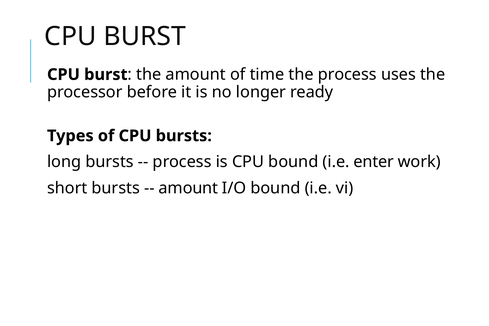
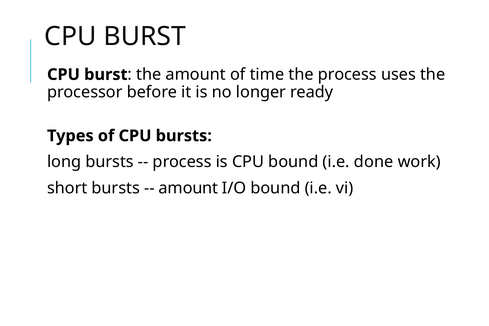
enter: enter -> done (374, 162)
